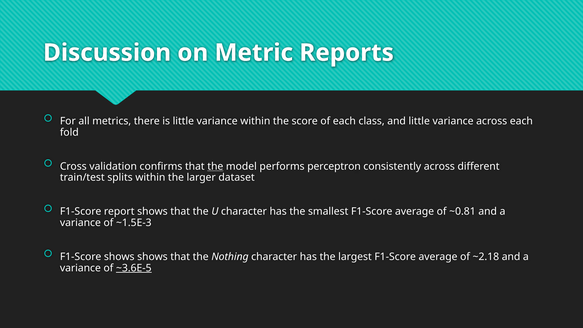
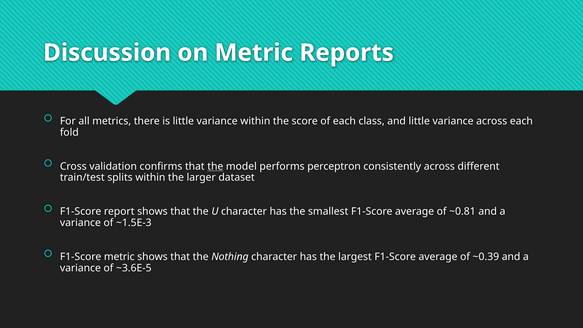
F1-Score shows: shows -> metric (119, 257)
~2.18: ~2.18 -> ~0.39 (486, 257)
~3.6E-5 underline: present -> none (134, 268)
